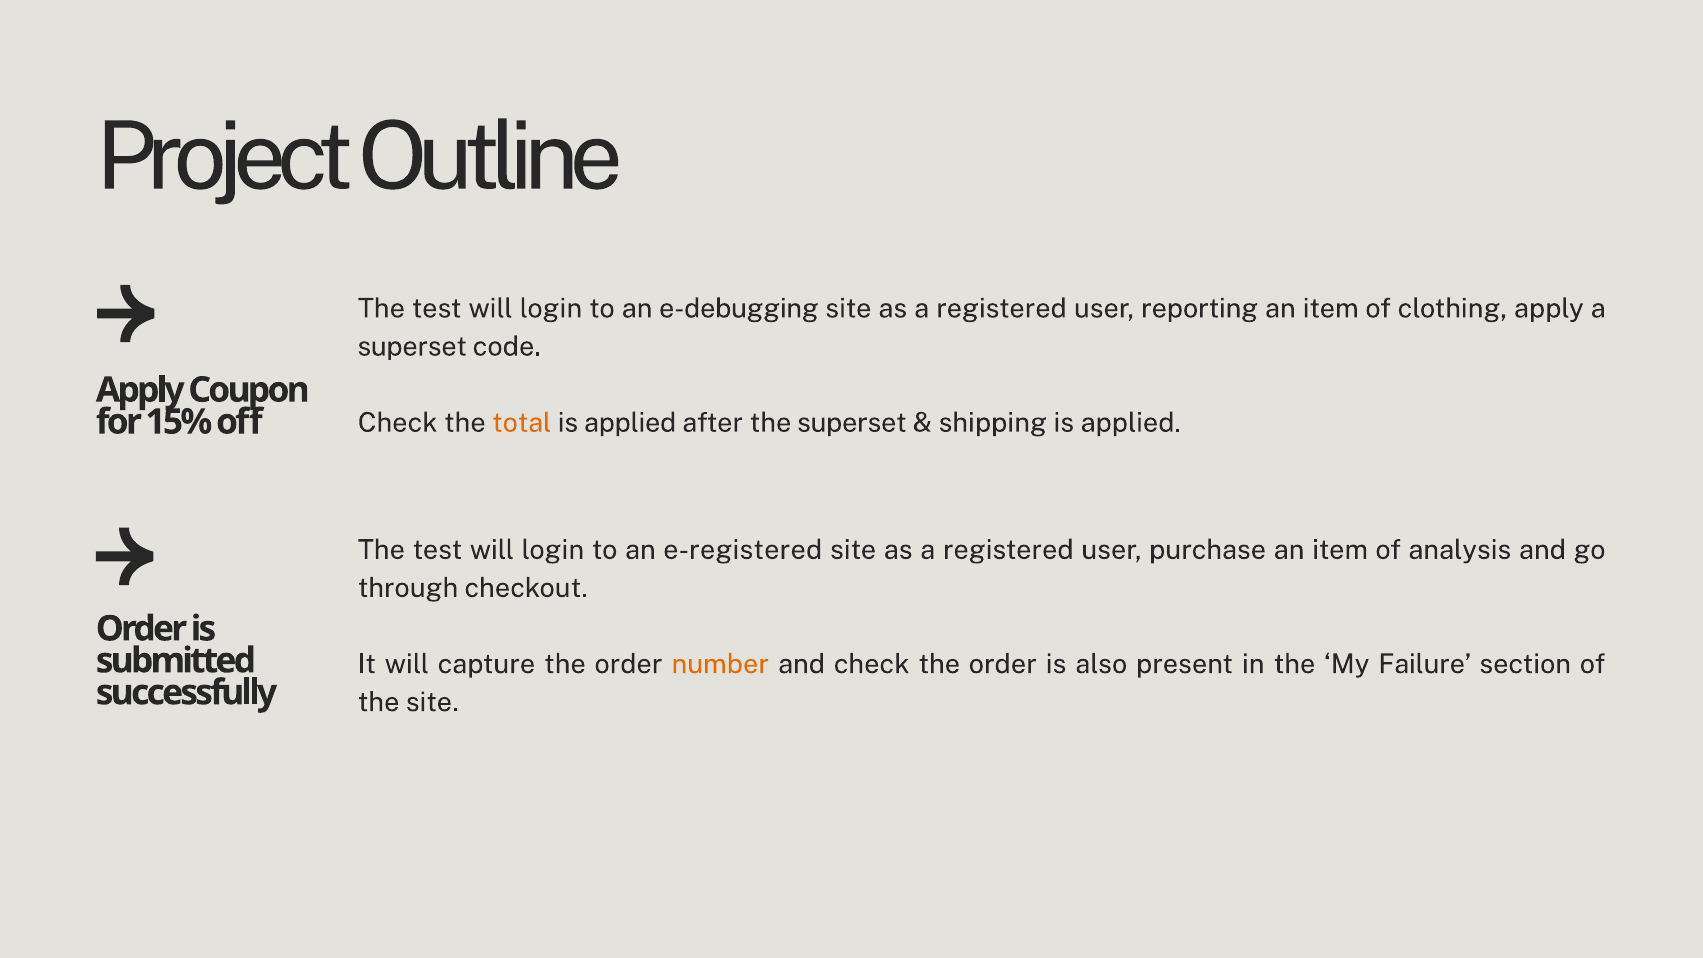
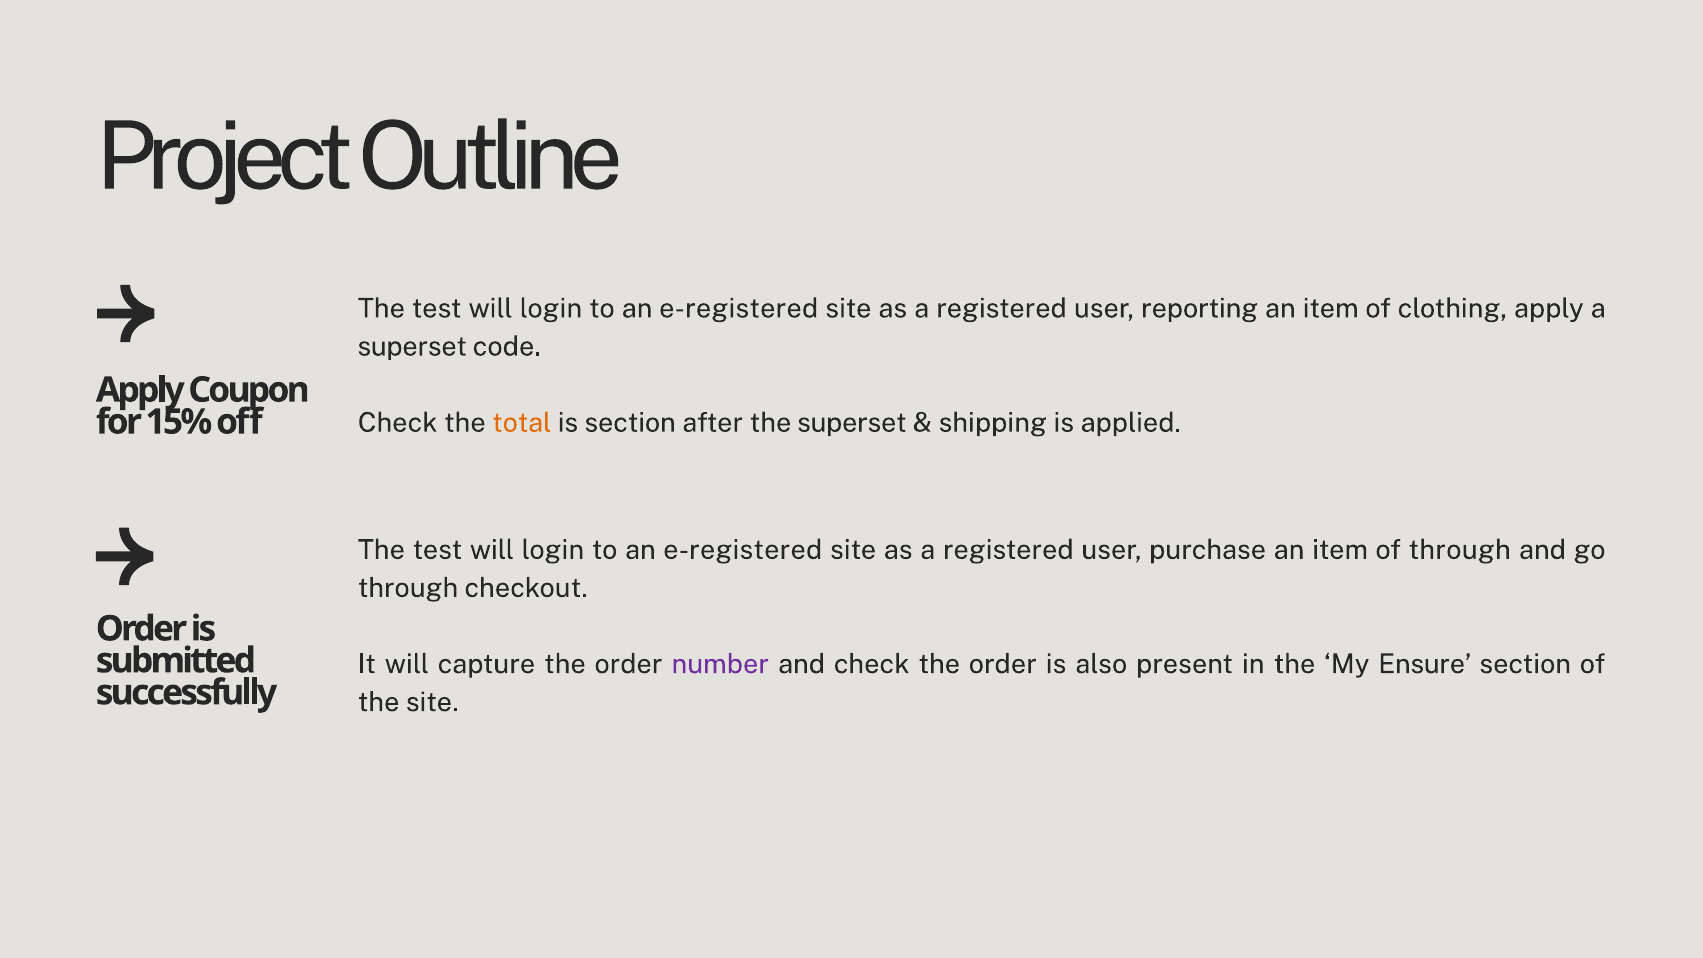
e-debugging: e-debugging -> e-registered (739, 308)
applied: applied -> section (630, 423)
of analysis: analysis -> through (1460, 550)
number colour: orange -> purple (720, 664)
Failure: Failure -> Ensure (1425, 664)
